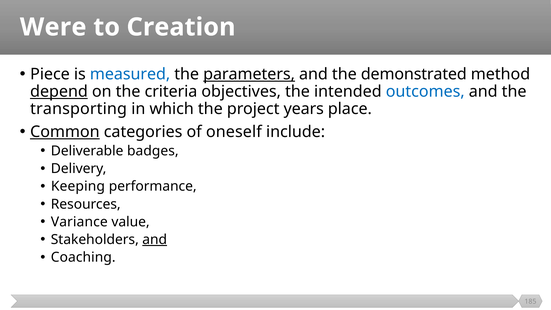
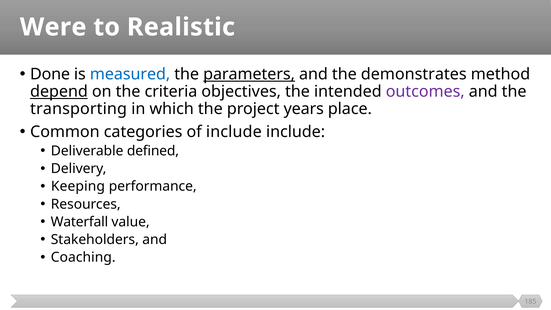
Creation: Creation -> Realistic (181, 27)
Piece: Piece -> Done (50, 74)
demonstrated: demonstrated -> demonstrates (414, 74)
outcomes colour: blue -> purple (425, 92)
Common underline: present -> none (65, 132)
of oneself: oneself -> include (234, 132)
badges: badges -> defined (153, 151)
Variance: Variance -> Waterfall (79, 222)
and underline: present -> none (155, 240)
